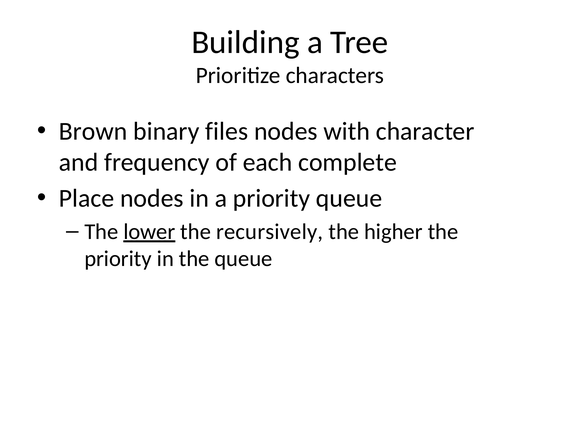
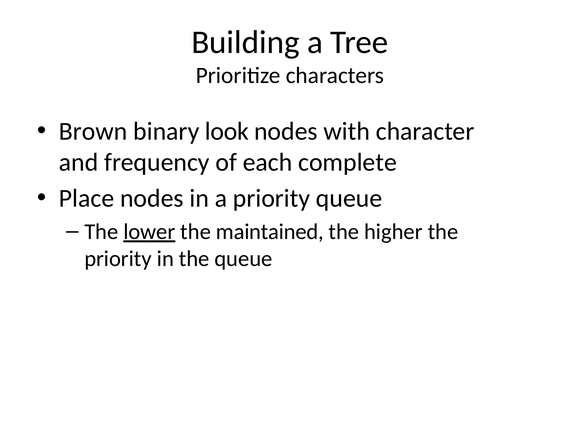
files: files -> look (227, 131)
recursively: recursively -> maintained (270, 232)
